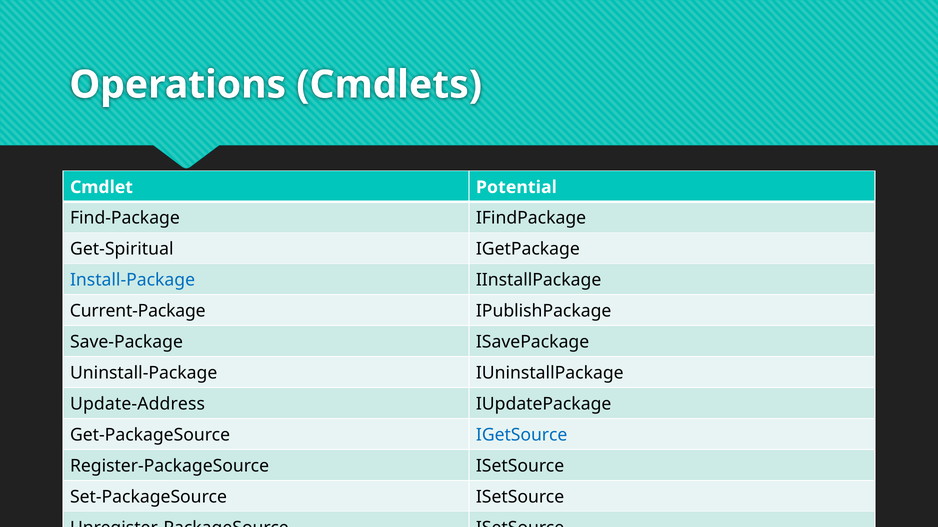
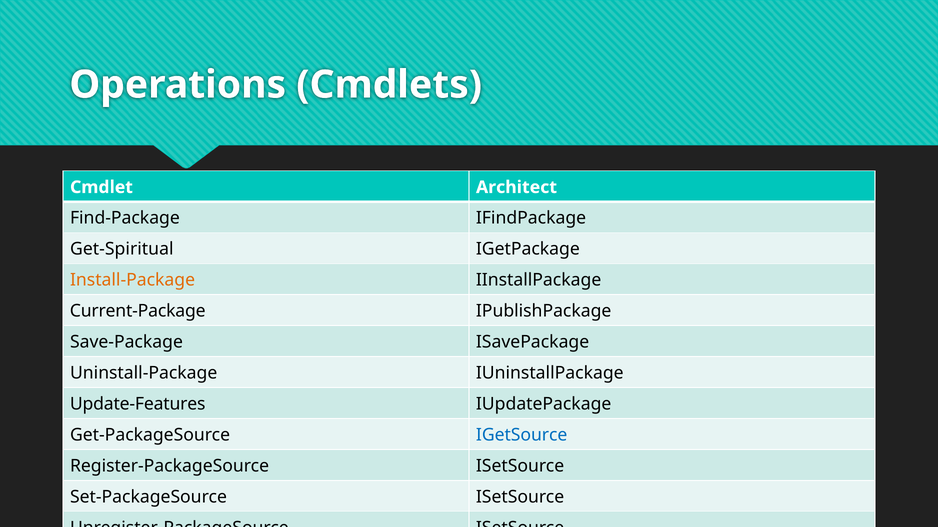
Potential: Potential -> Architect (516, 187)
Install-Package colour: blue -> orange (133, 280)
Update-Address: Update-Address -> Update-Features (138, 404)
